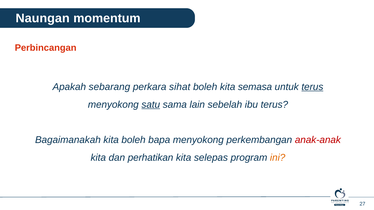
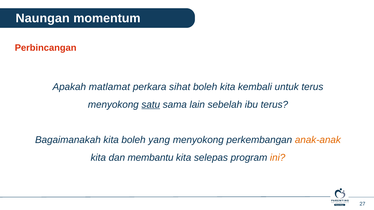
sebarang: sebarang -> matlamat (109, 87)
semasa: semasa -> kembali (255, 87)
terus underline: present -> none (312, 87)
bapa: bapa -> yang (159, 140)
anak-anak colour: red -> orange (318, 140)
perhatikan: perhatikan -> membantu (151, 158)
